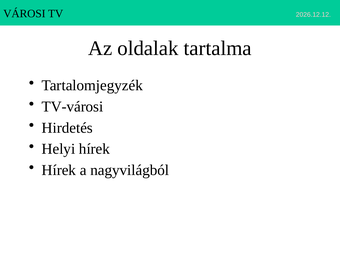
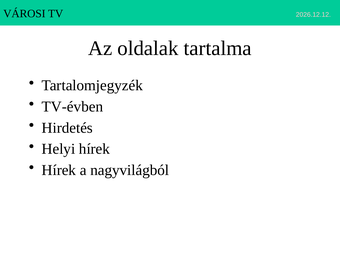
TV-városi: TV-városi -> TV-évben (72, 107)
